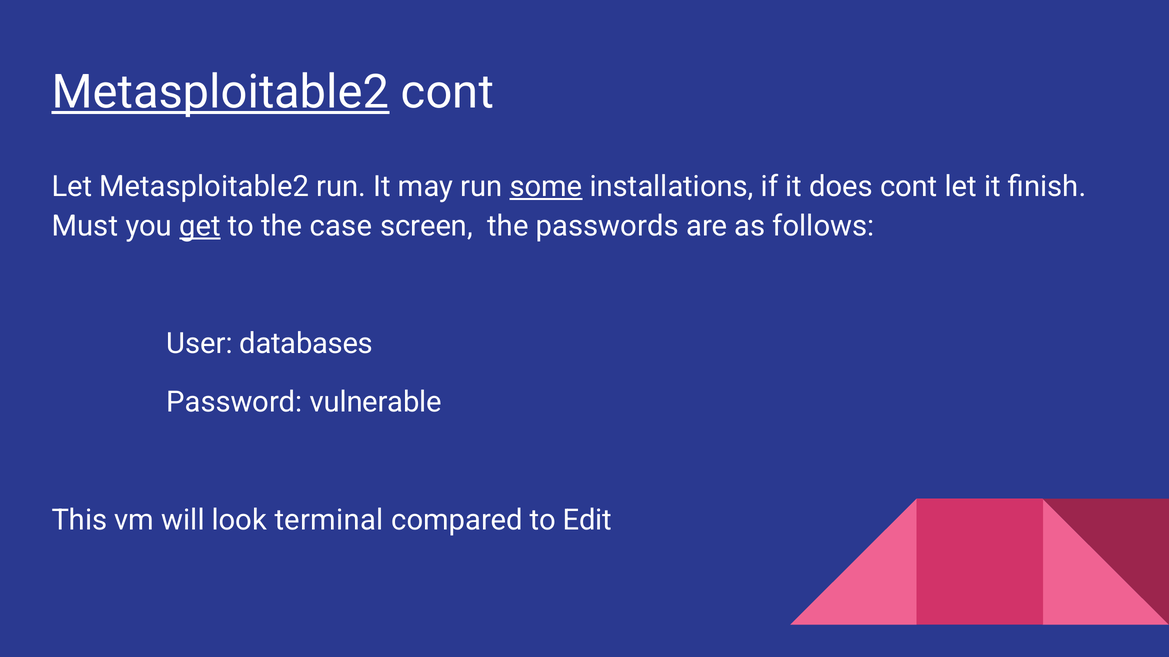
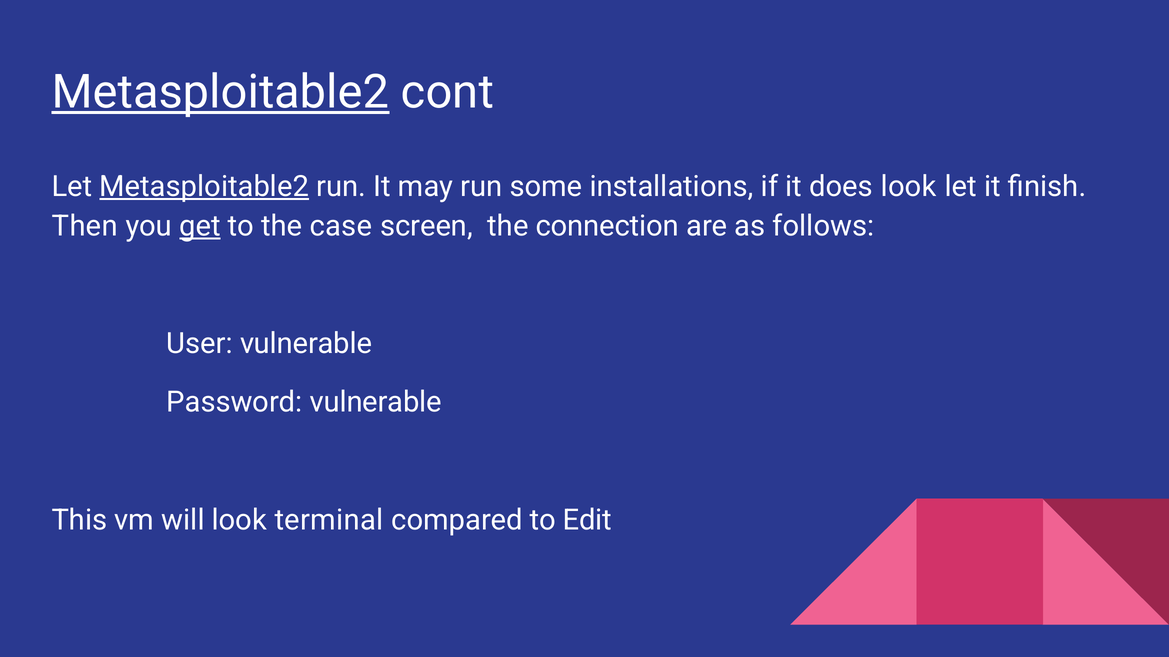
Metasploitable2 underline: none -> present (204, 187)
some underline: present -> none (546, 187)
does cont: cont -> look (909, 187)
Must: Must -> Then (85, 226)
passwords: passwords -> connection (607, 226)
User databases: databases -> vulnerable (306, 344)
